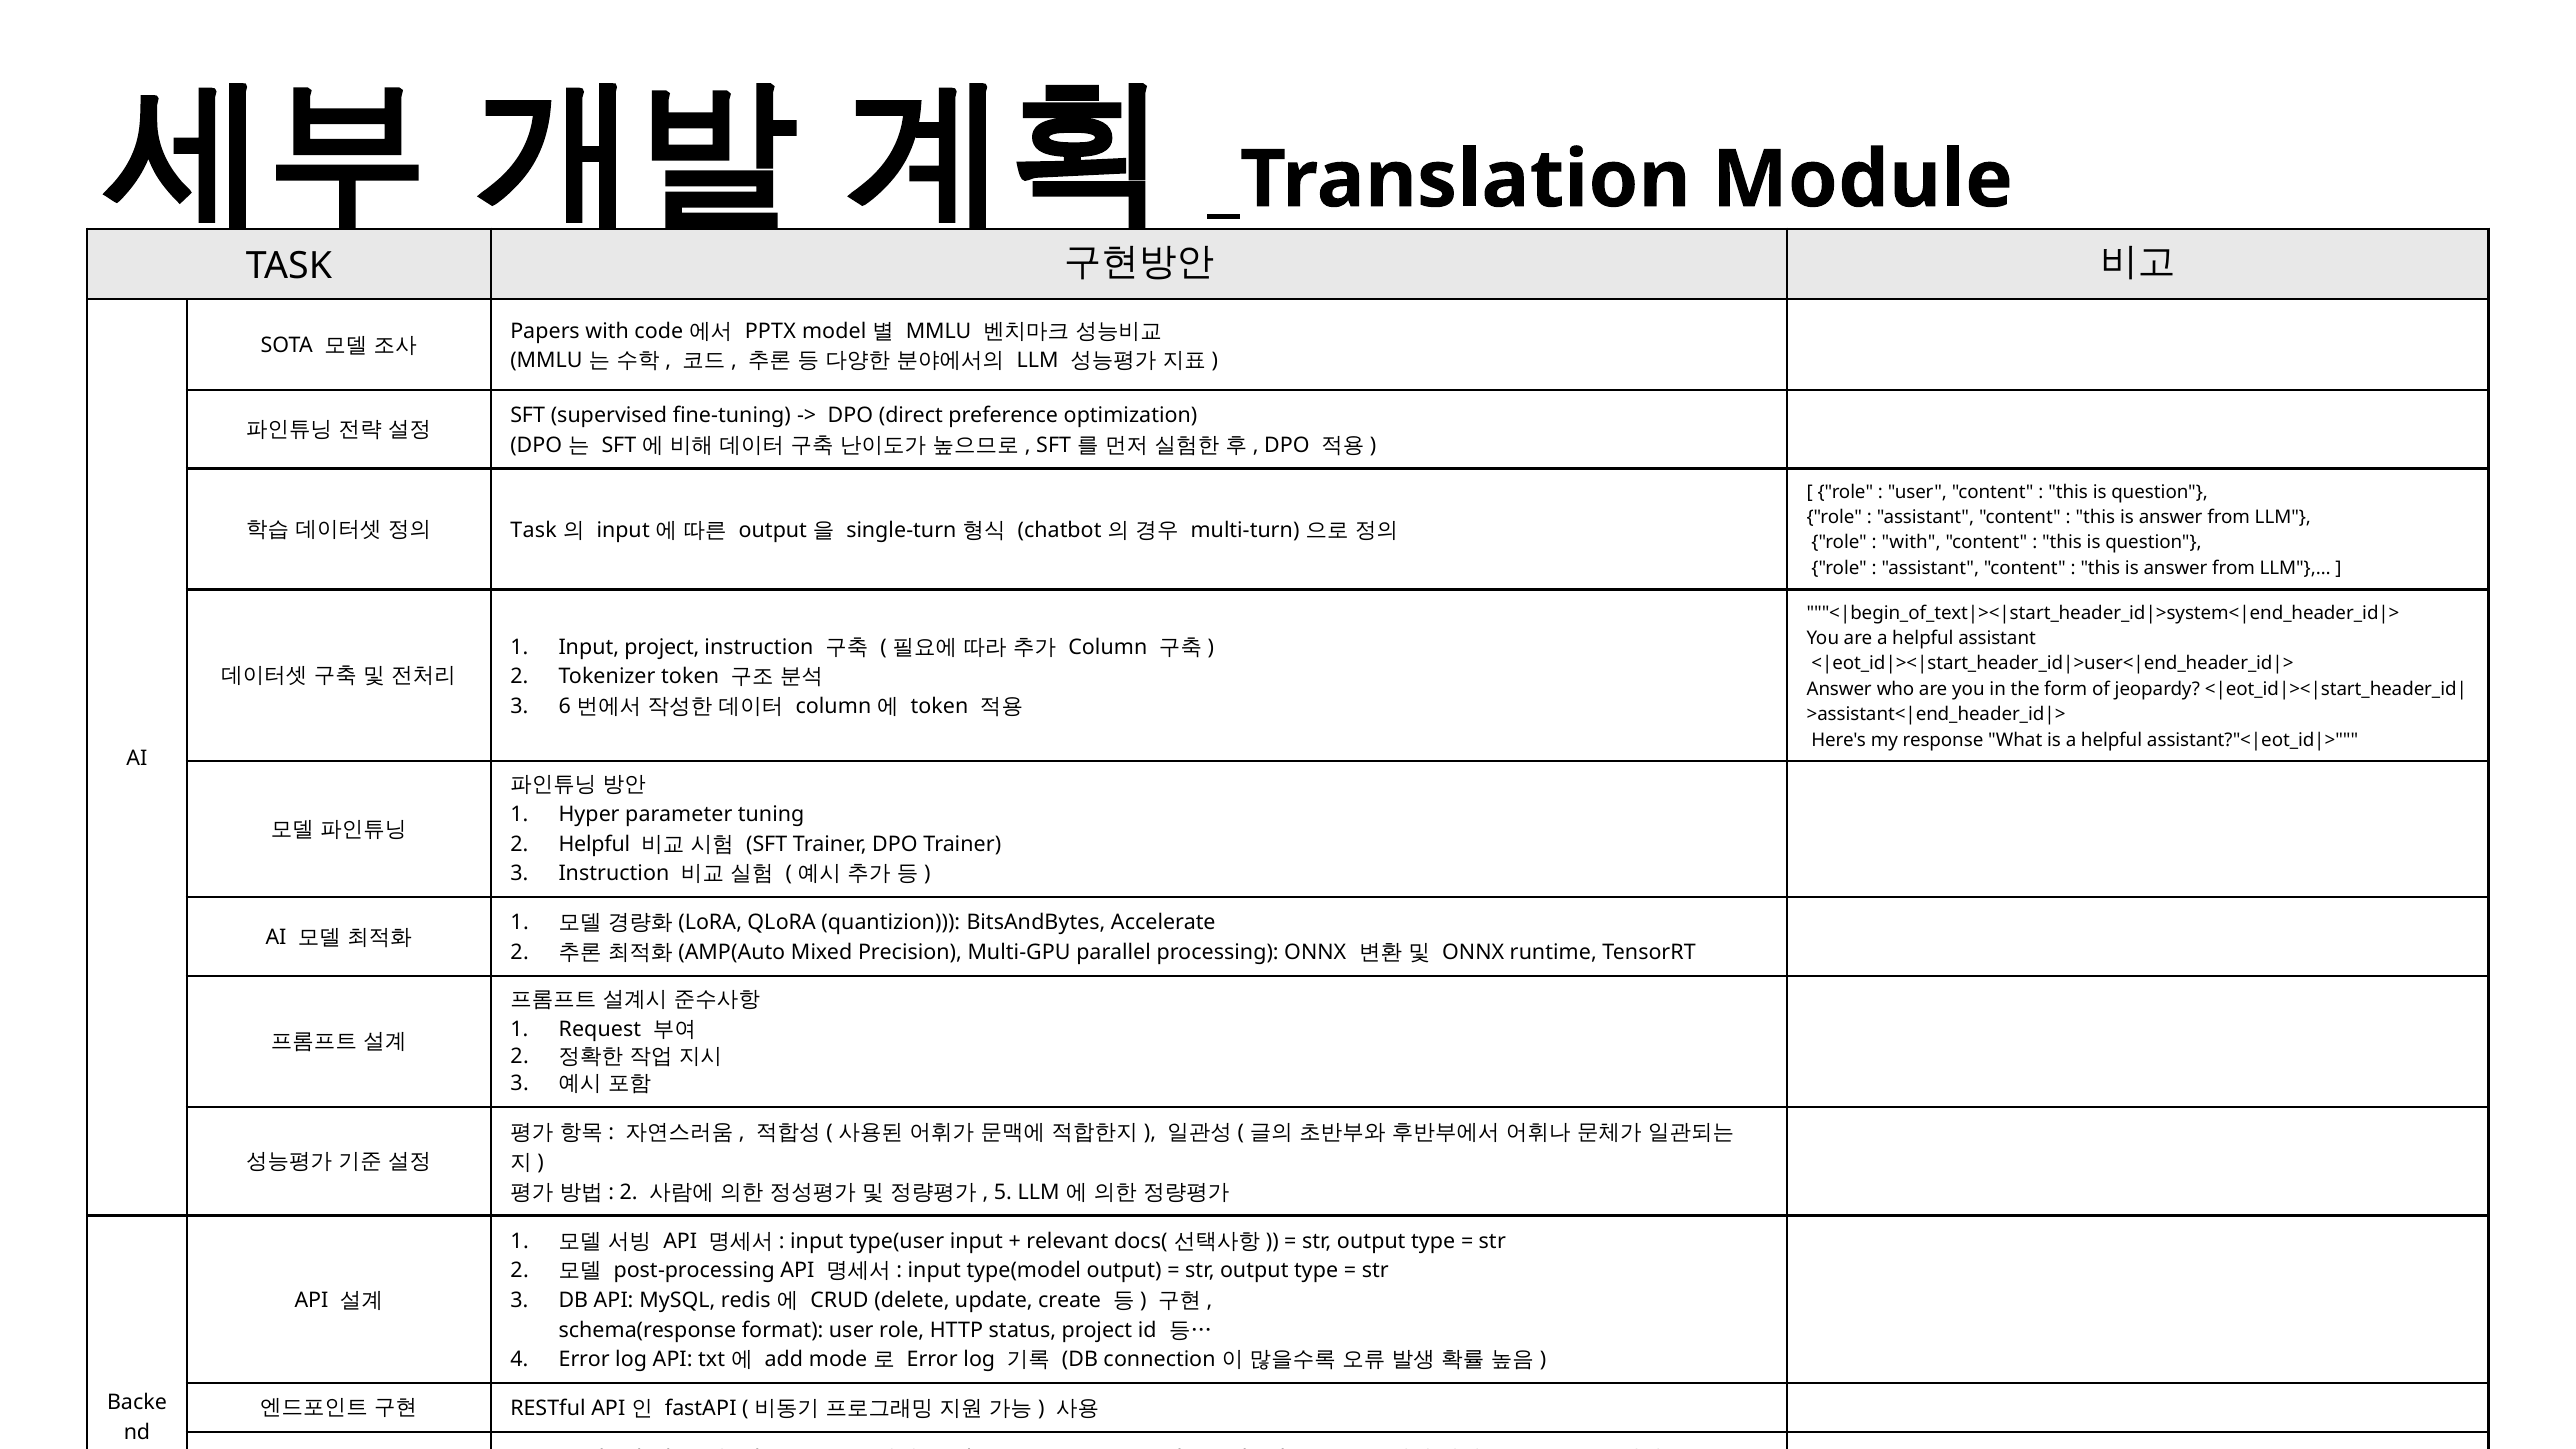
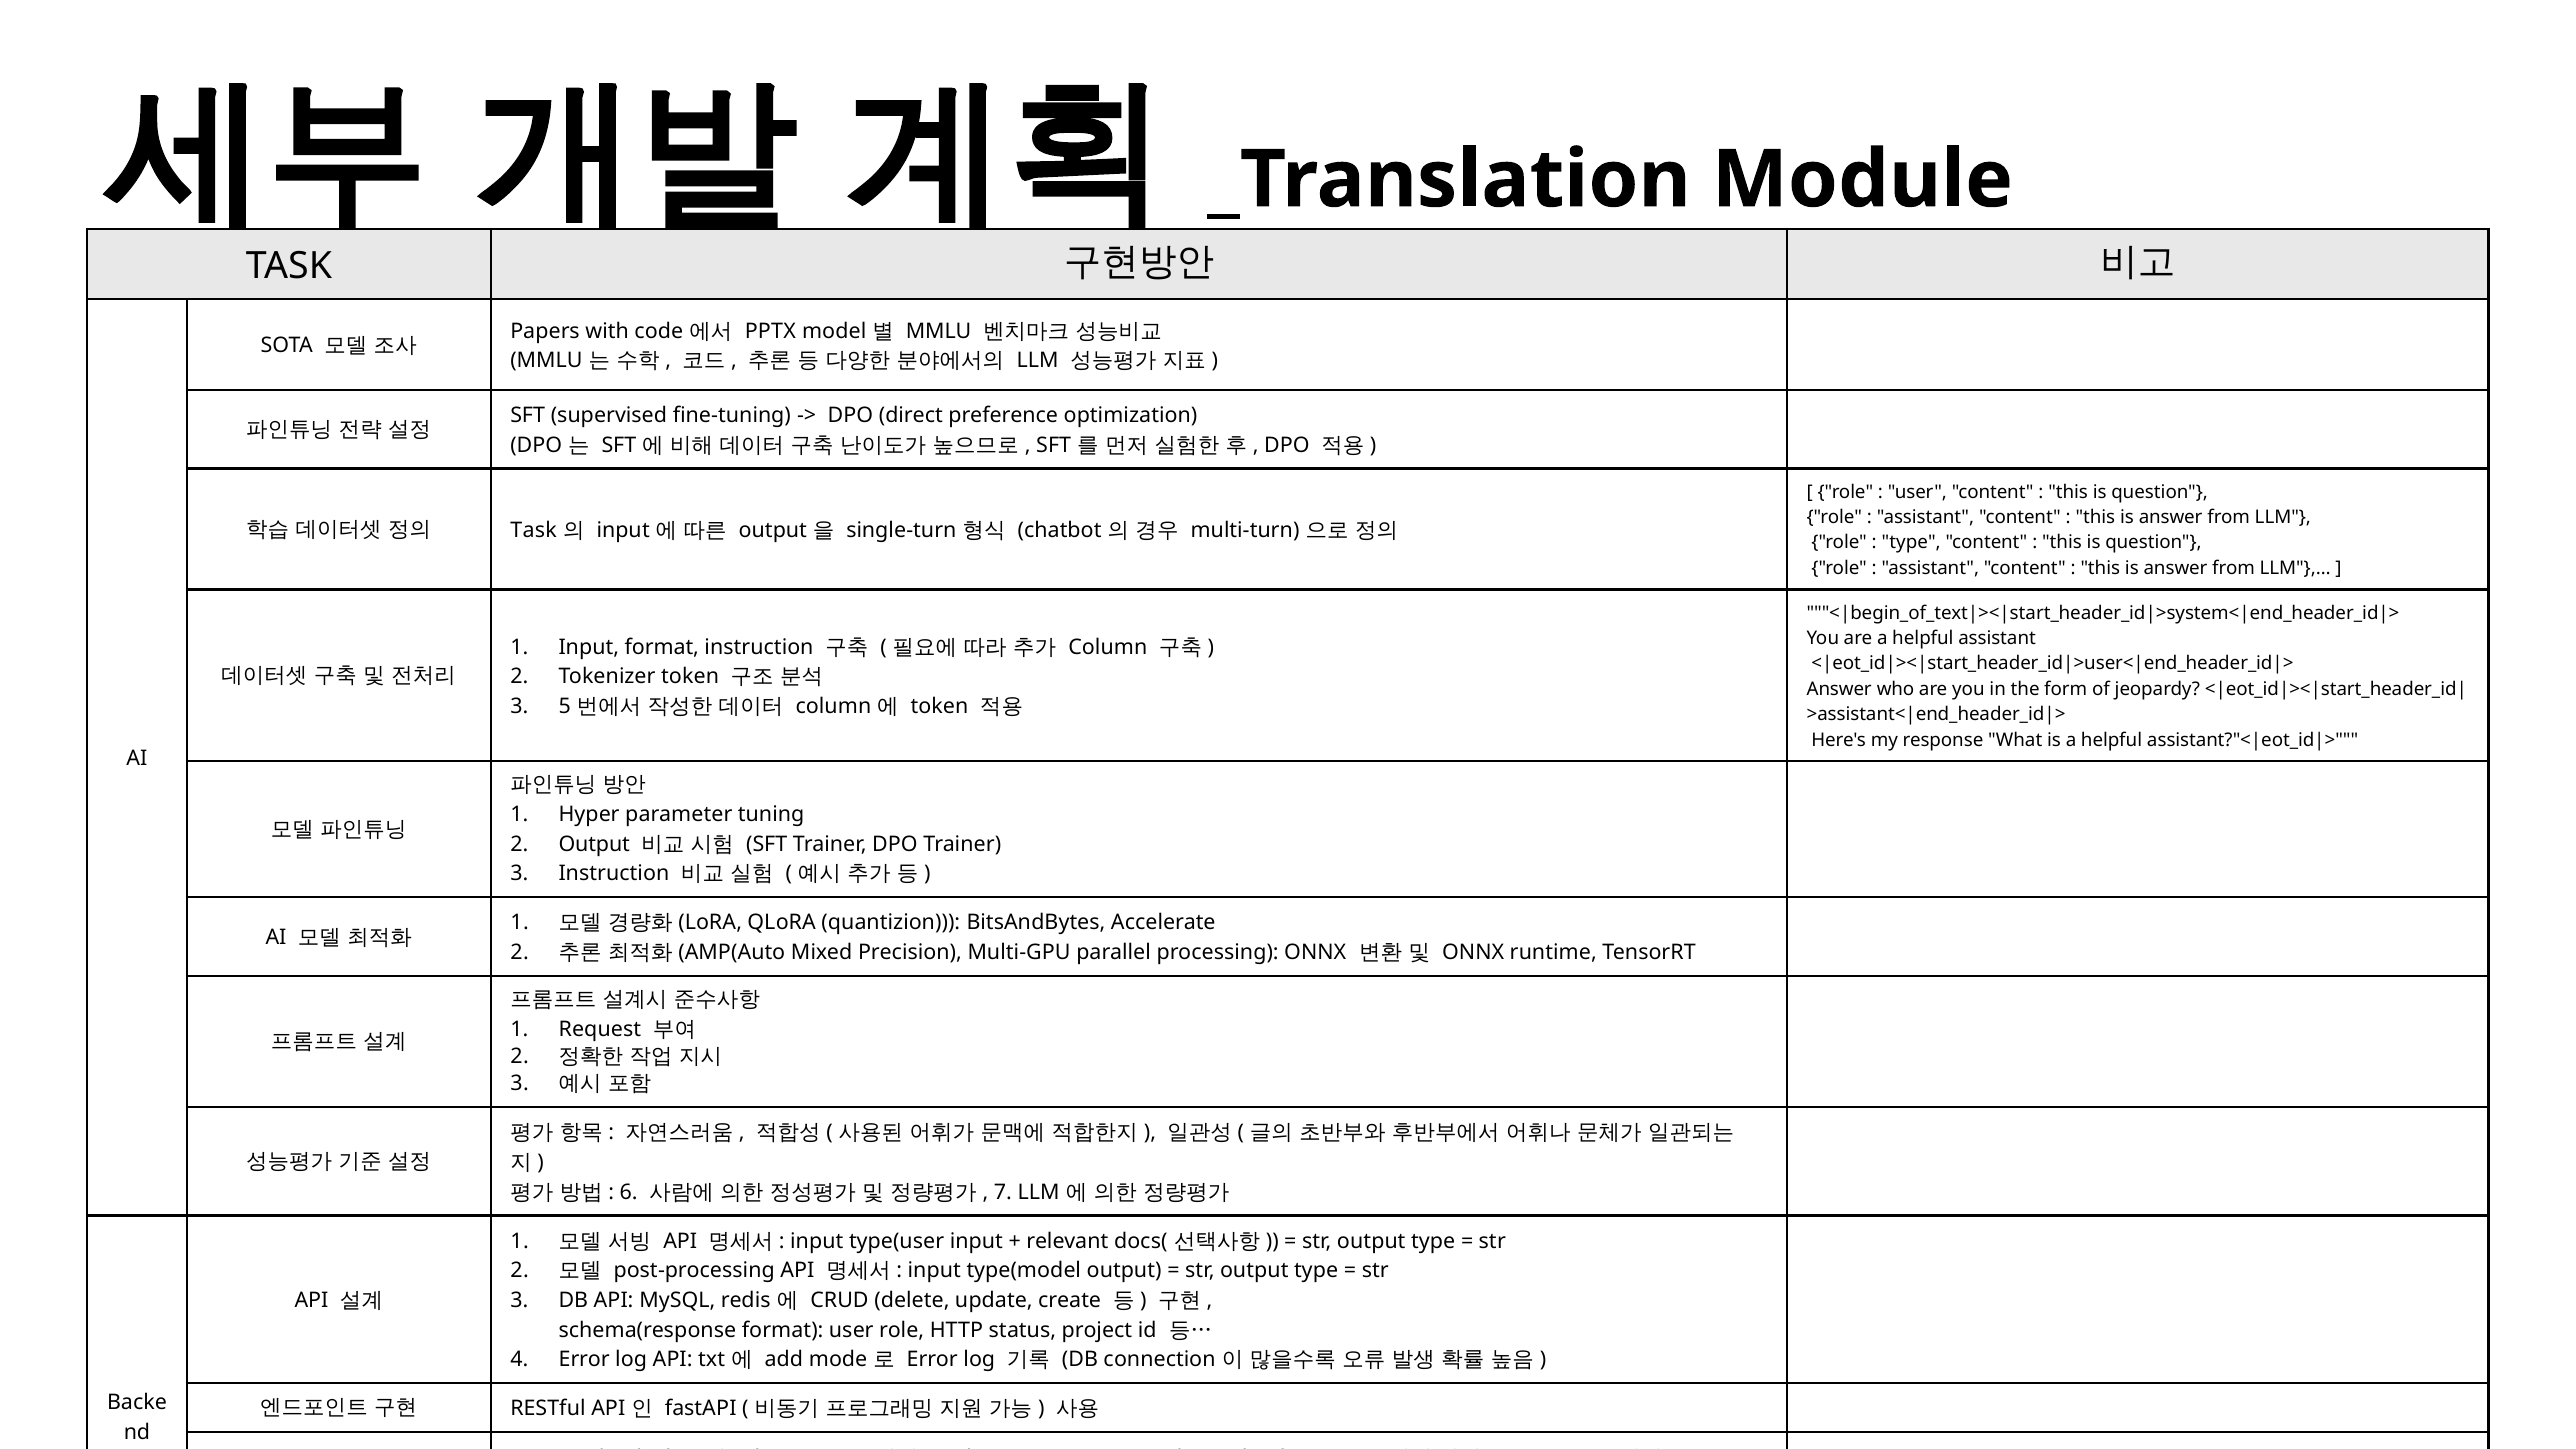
with: with -> type (1911, 543)
Input project: project -> format (662, 647)
6: 6 -> 5 (565, 706)
2 Helpful: Helpful -> Output (594, 844)
2: 2 -> 6 (629, 1192)
5: 5 -> 7 (1003, 1192)
